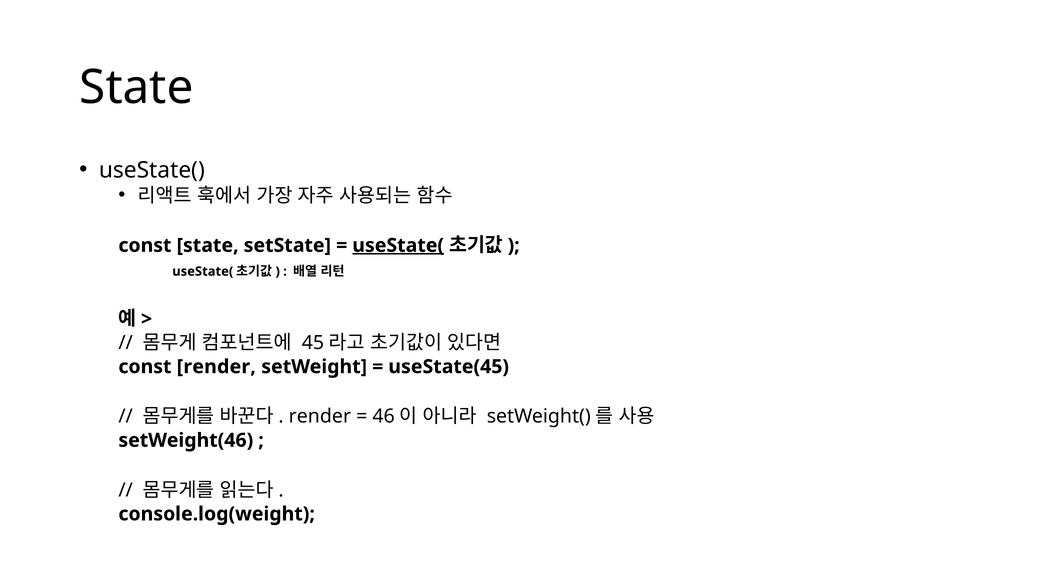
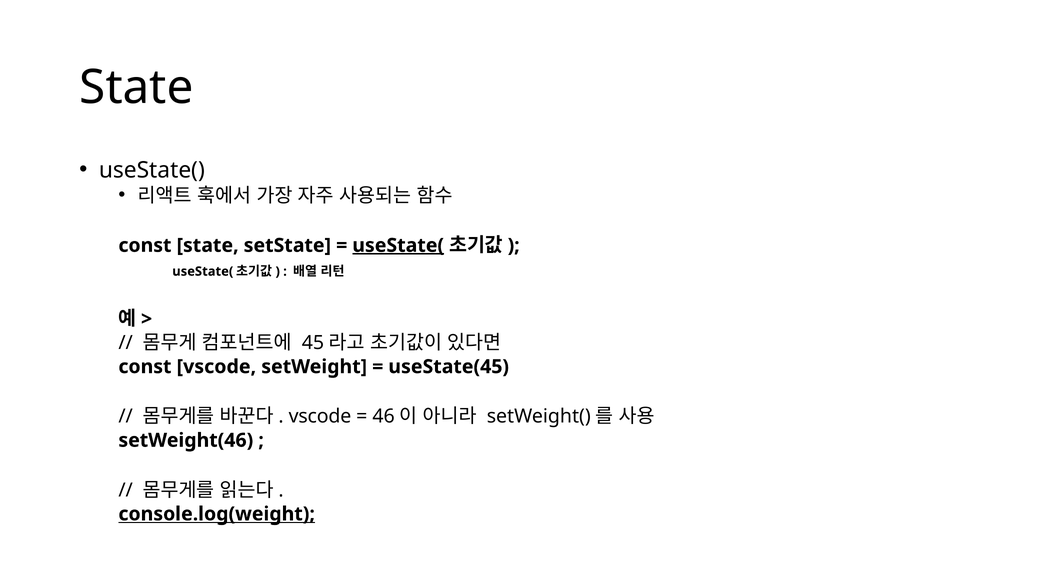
const render: render -> vscode (216, 366)
render: render -> vscode (320, 416)
console.log(weight underline: none -> present (217, 514)
